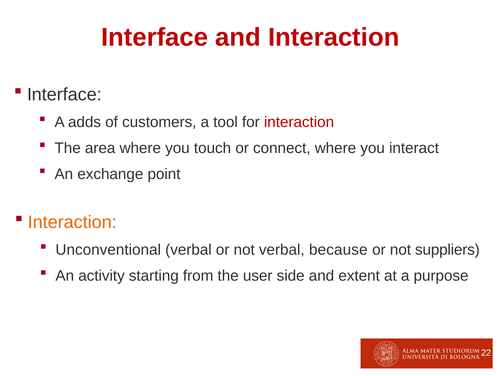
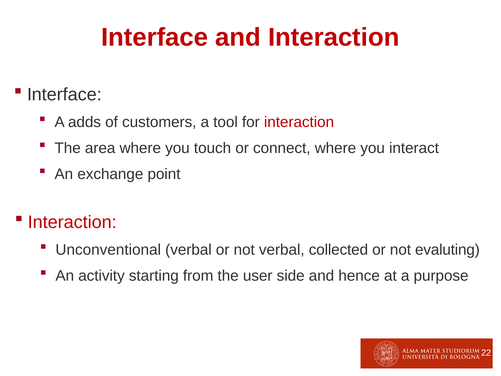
Interaction colour: orange -> red (72, 222)
because: because -> collected (338, 250)
suppliers: suppliers -> evaluting (447, 250)
extent: extent -> hence (359, 275)
